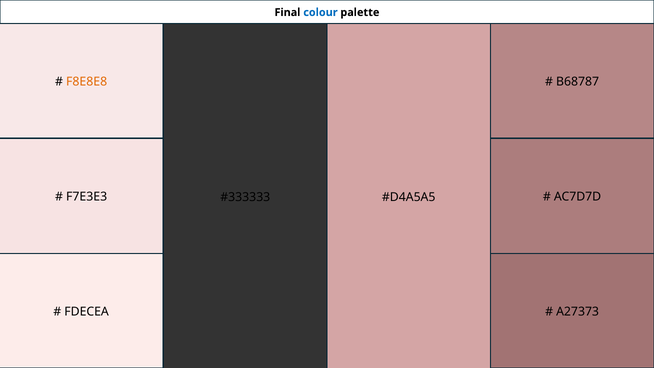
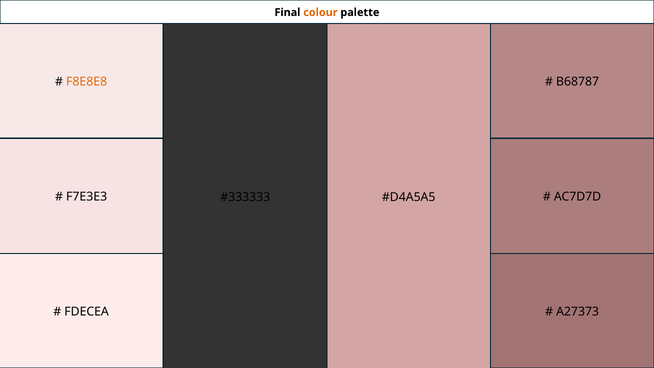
colour colour: blue -> orange (320, 12)
